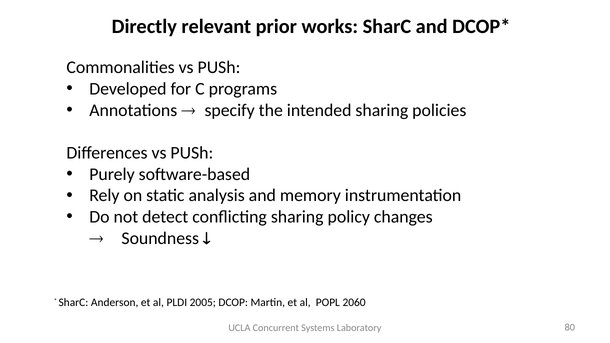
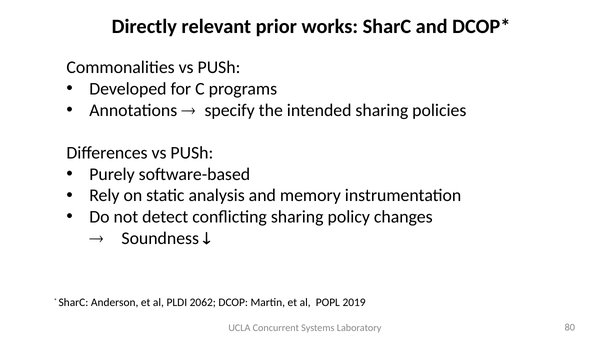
2005: 2005 -> 2062 (203, 303)
2060: 2060 -> 2019 (354, 303)
